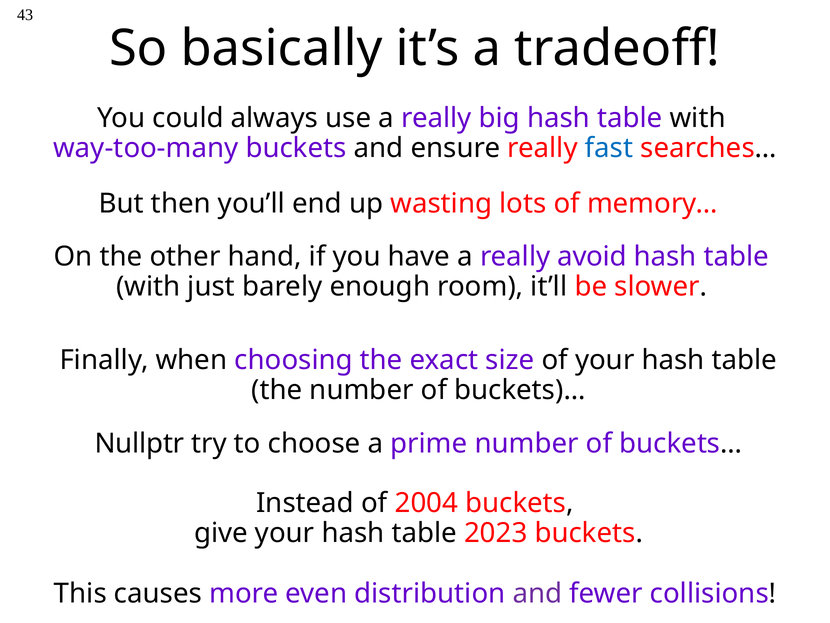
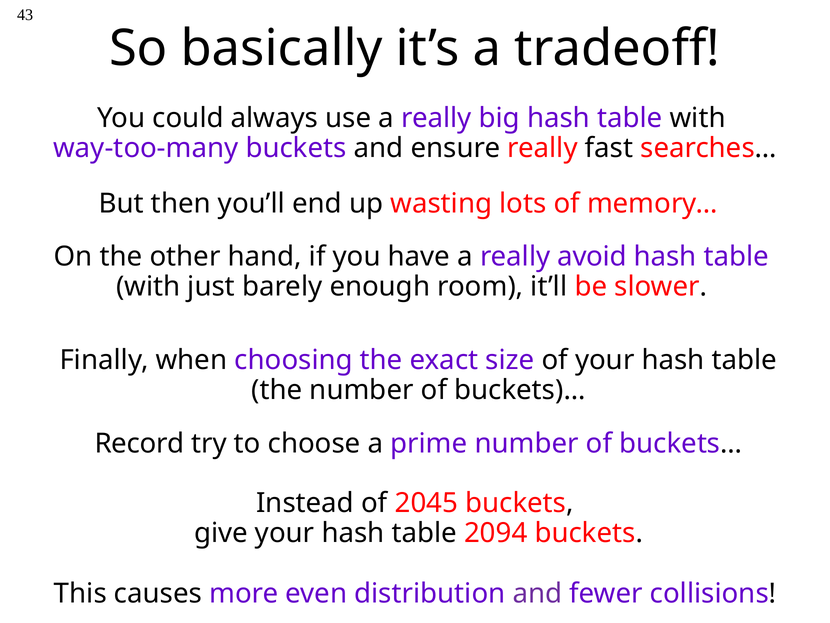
fast colour: blue -> black (609, 148)
Nullptr: Nullptr -> Record (139, 443)
2004: 2004 -> 2045 (426, 503)
2023: 2023 -> 2094 (496, 533)
